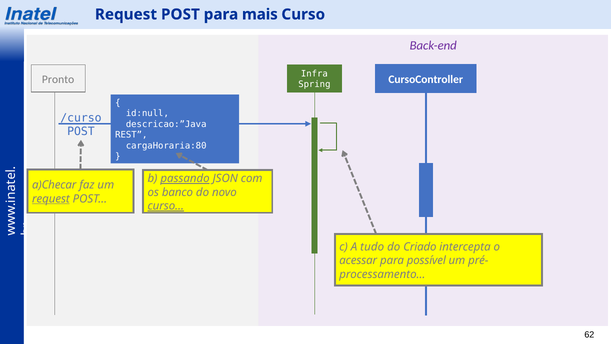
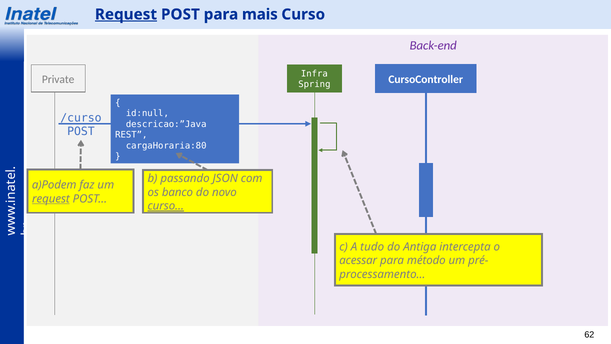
Request underline: none -> present (126, 14)
Pronto: Pronto -> Private (58, 79)
passando underline: present -> none (185, 178)
a)Checar: a)Checar -> a)Podem (54, 185)
Criado: Criado -> Antiga (420, 247)
possível: possível -> método (426, 260)
